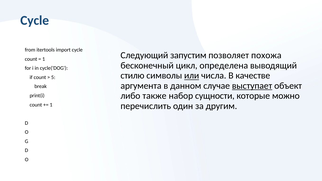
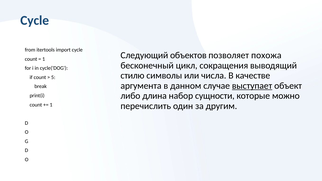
запустим: запустим -> объектов (188, 55)
определена: определена -> сокращения (224, 66)
или underline: present -> none (192, 76)
также: также -> длина (155, 96)
